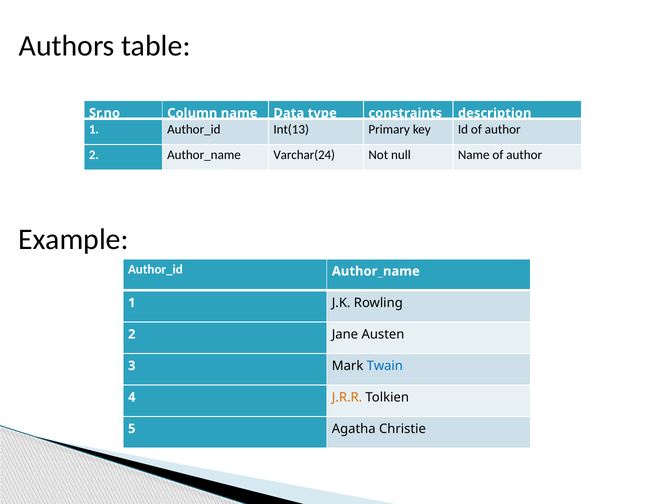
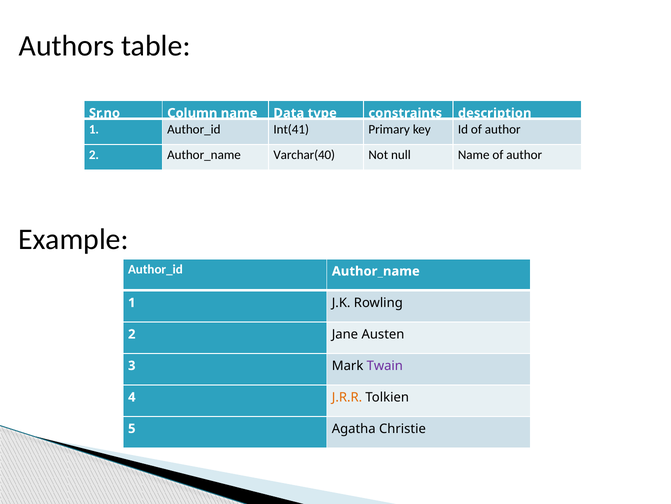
Int(13: Int(13 -> Int(41 (291, 129)
Varchar(24: Varchar(24 -> Varchar(40 (304, 155)
Twain colour: blue -> purple (385, 365)
